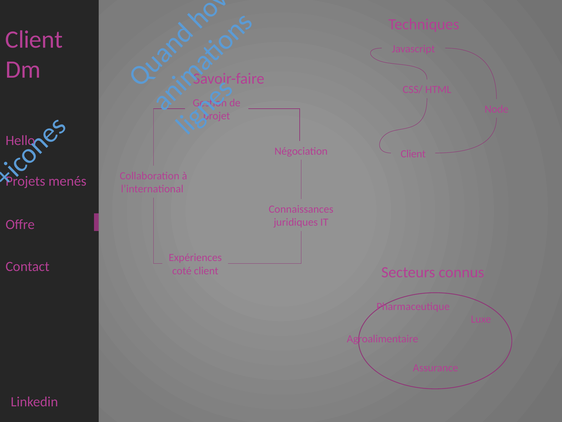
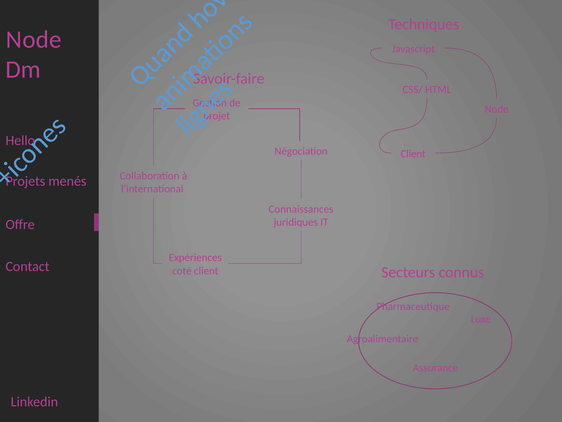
Client: Client -> Node (34, 40)
